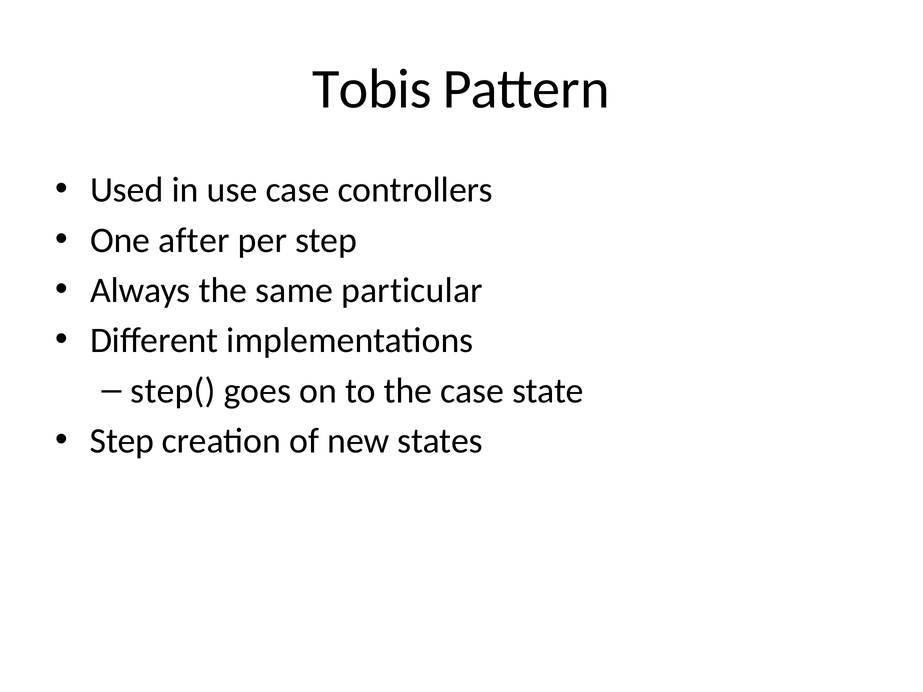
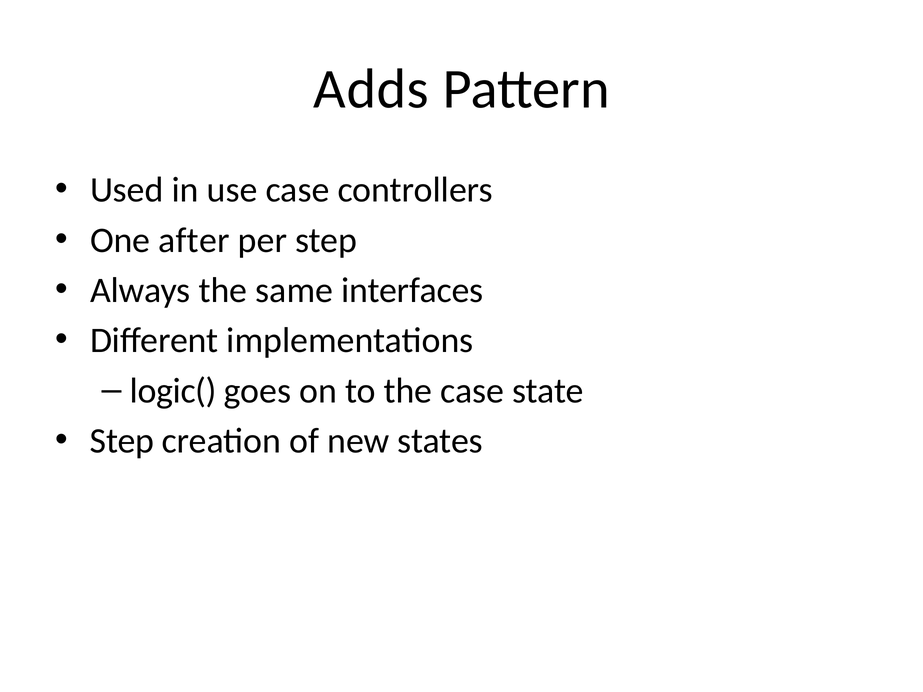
Tobis: Tobis -> Adds (371, 89)
particular: particular -> interfaces (412, 290)
step(: step( -> logic( (173, 391)
